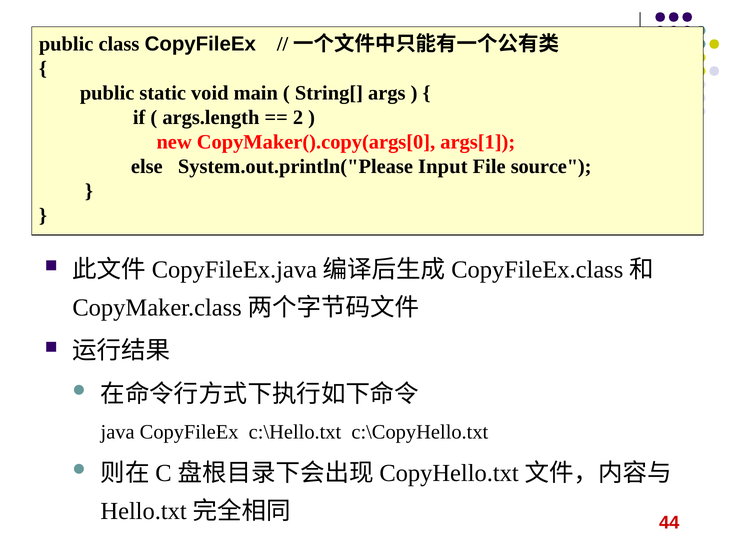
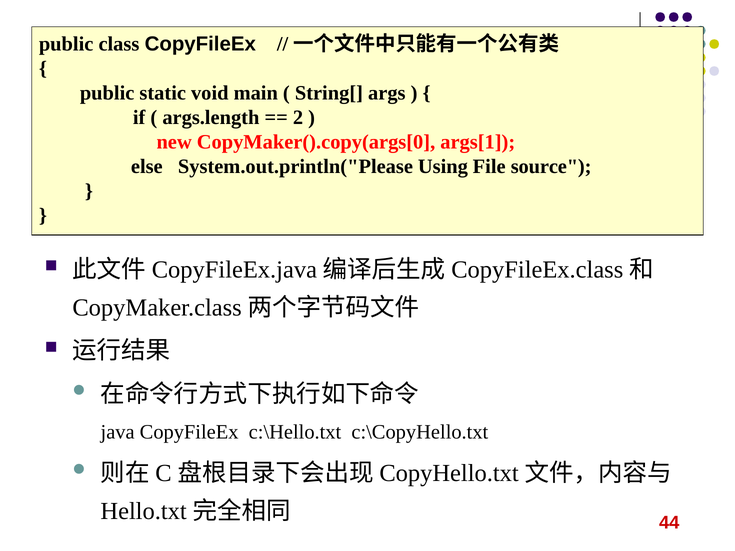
Input: Input -> Using (443, 167)
